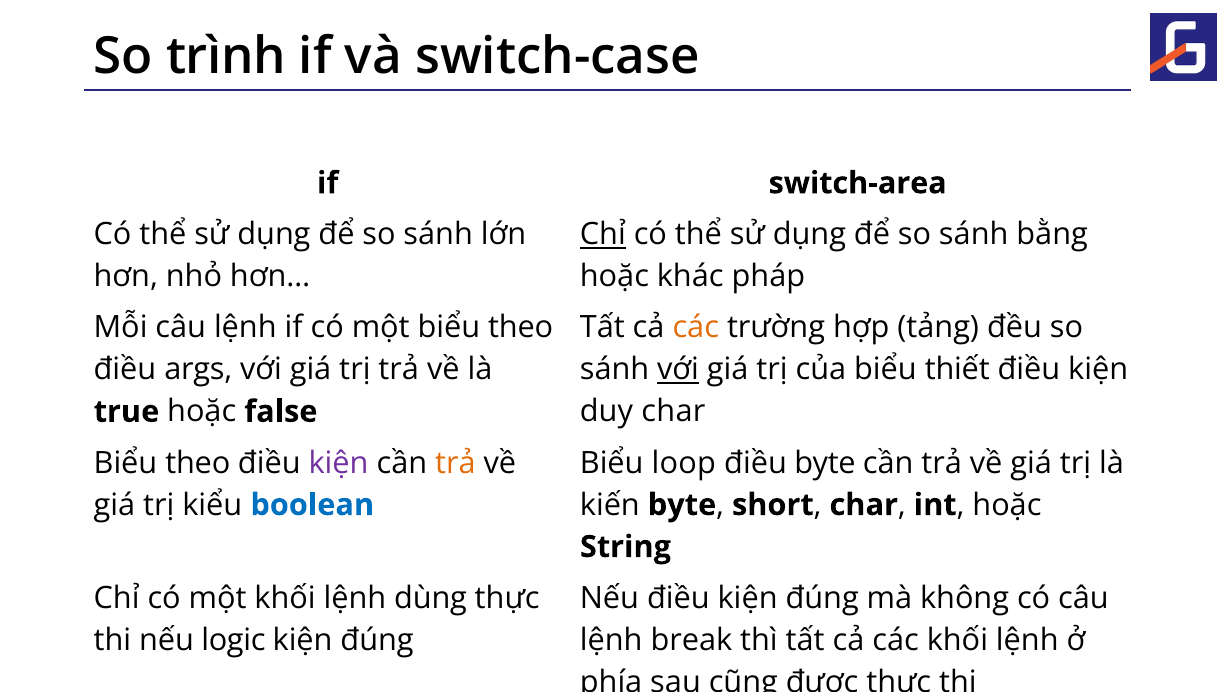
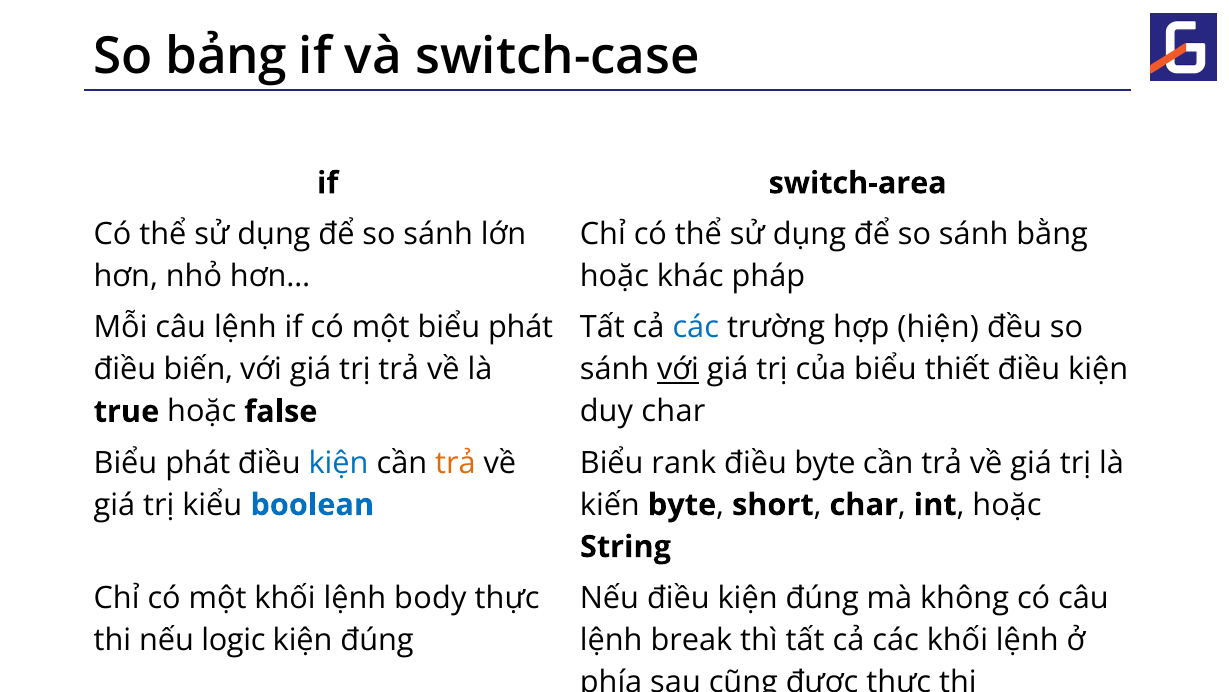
trình: trình -> bảng (226, 57)
Chỉ underline: present -> none (603, 234)
một biểu theo: theo -> phát (521, 327)
các colour: orange -> blue (696, 327)
tảng: tảng -> hiện (938, 327)
args: args -> biến (198, 369)
theo: theo -> phát (198, 462)
kiện colour: purple -> blue (339, 462)
loop: loop -> rank (684, 462)
dùng: dùng -> body (430, 598)
